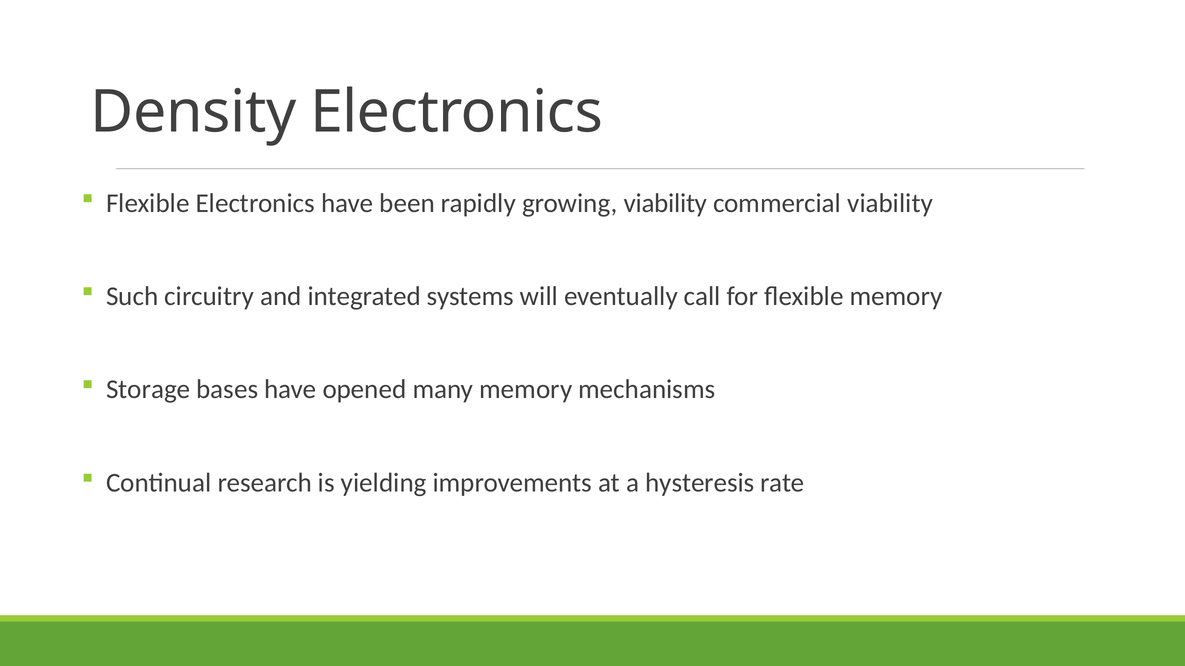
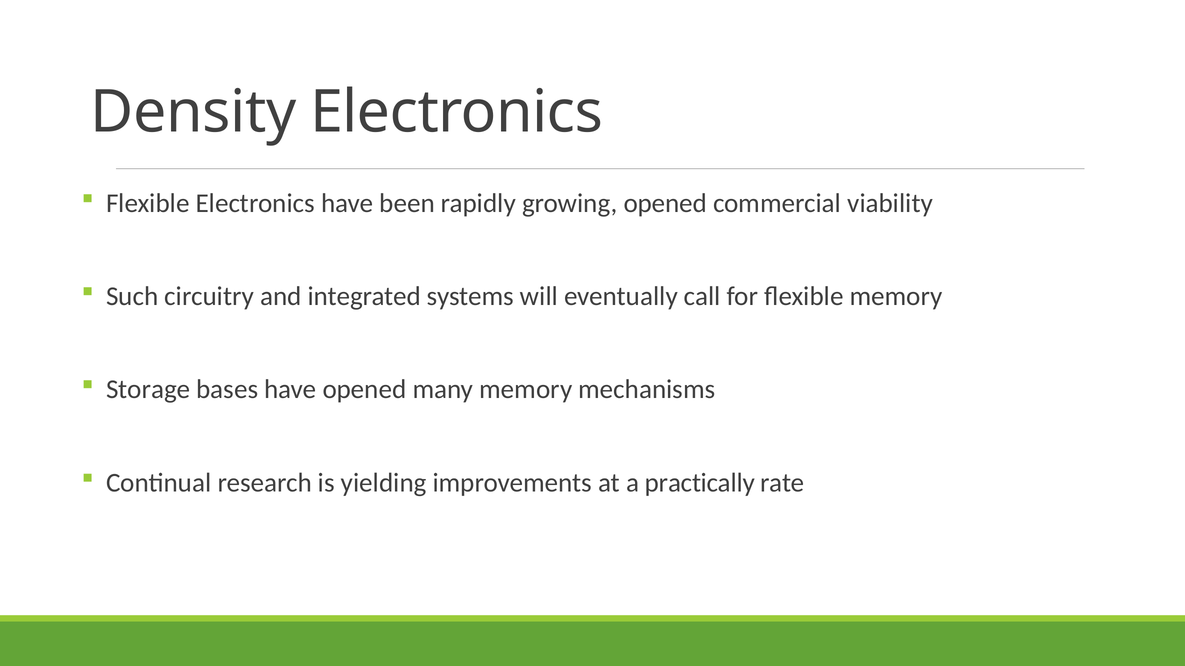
growing viability: viability -> opened (665, 204)
hysteresis: hysteresis -> practically (700, 483)
